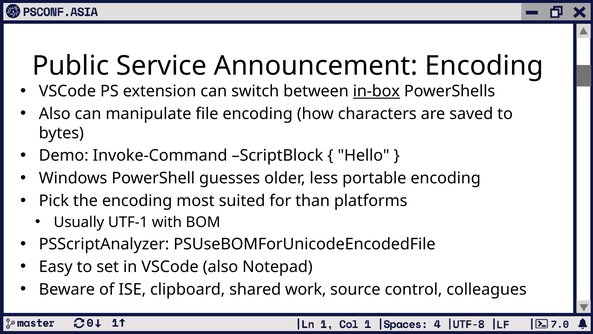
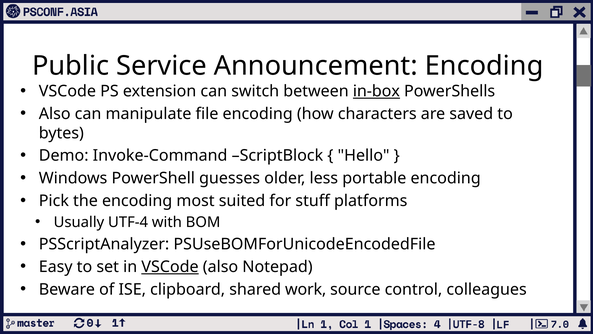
than: than -> stuff (313, 201)
UTF-1: UTF-1 -> UTF-4 (128, 222)
VSCode underline: none -> present (170, 266)
